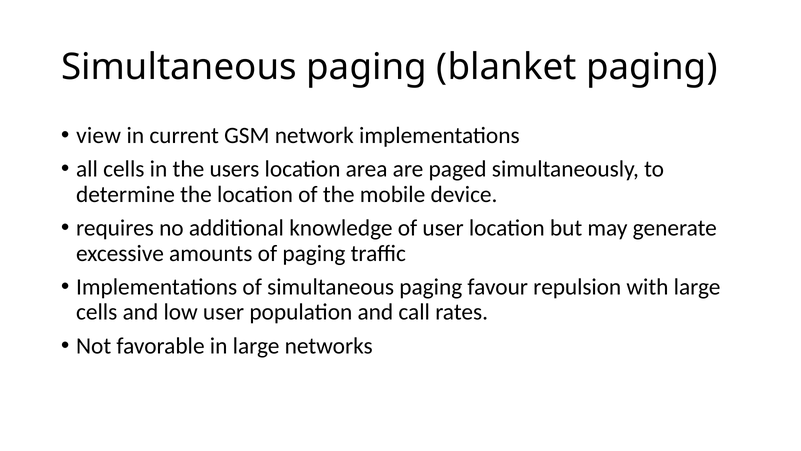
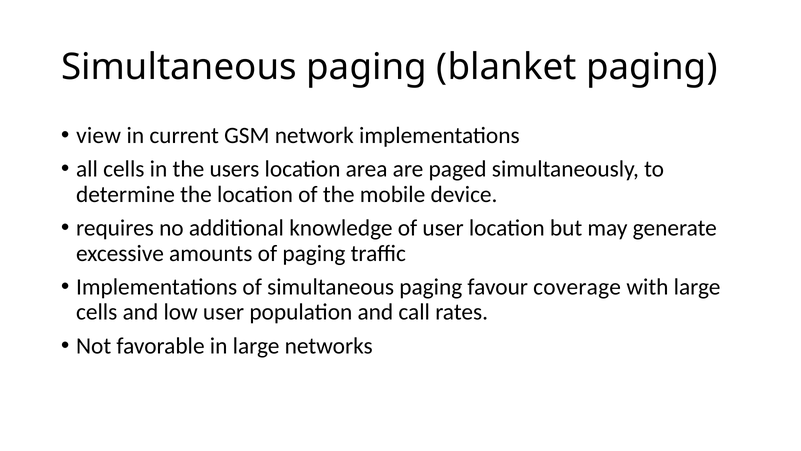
repulsion: repulsion -> coverage (577, 287)
